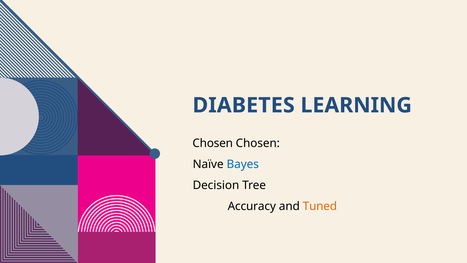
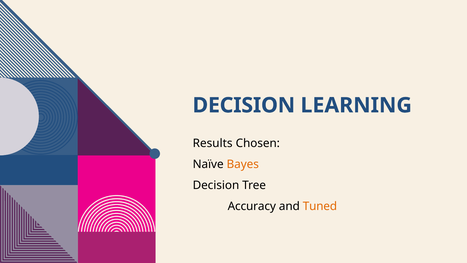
DIABETES: DIABETES -> DECISION (244, 105)
Chosen: Chosen -> Results (213, 143)
Bayes colour: blue -> orange (243, 164)
